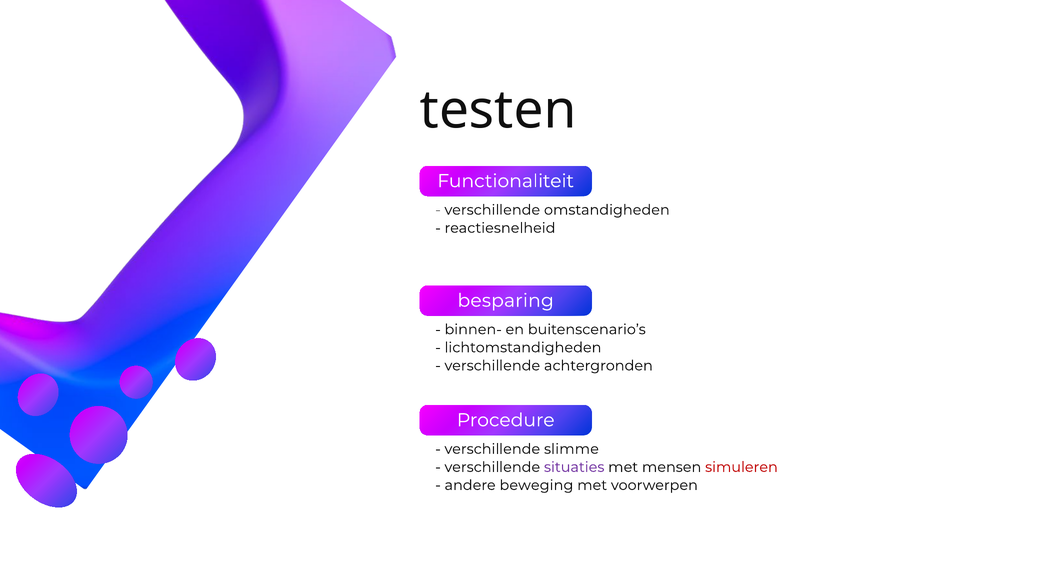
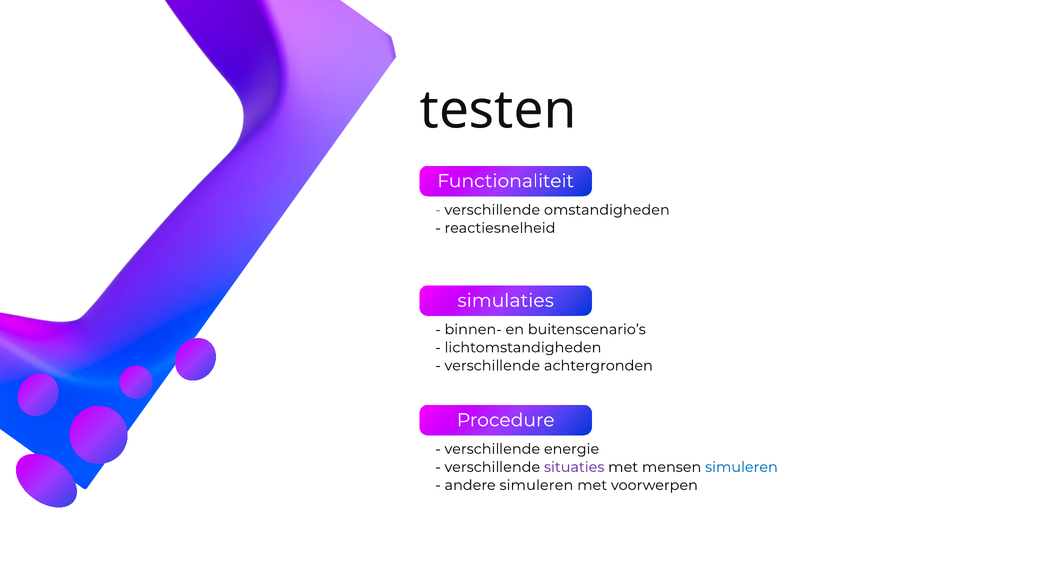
besparing: besparing -> simulaties (506, 301)
slimme: slimme -> energie (572, 449)
simuleren colour: red -> blue (741, 467)
andere beweging: beweging -> simuleren (536, 486)
